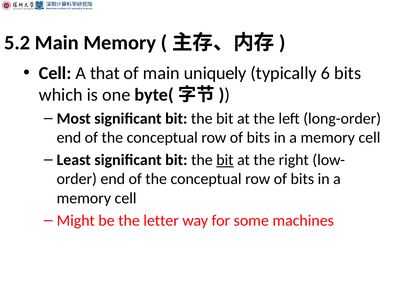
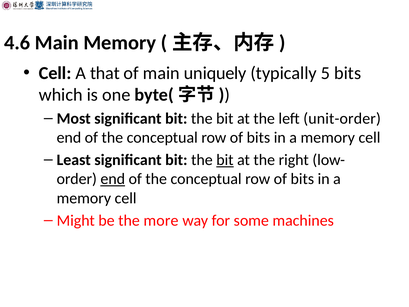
5.2: 5.2 -> 4.6 (17, 43)
6: 6 -> 5 (325, 73)
long-order: long-order -> unit-order (342, 118)
end underline: none -> present (113, 179)
letter: letter -> more (161, 220)
